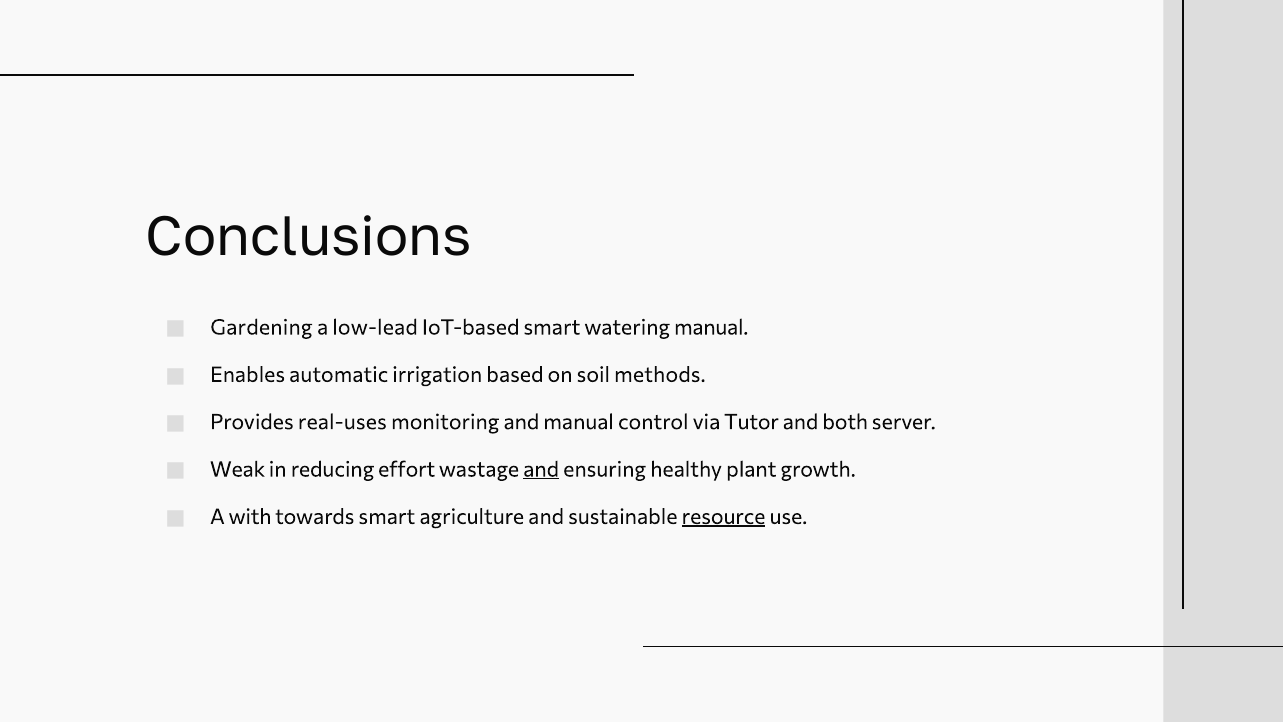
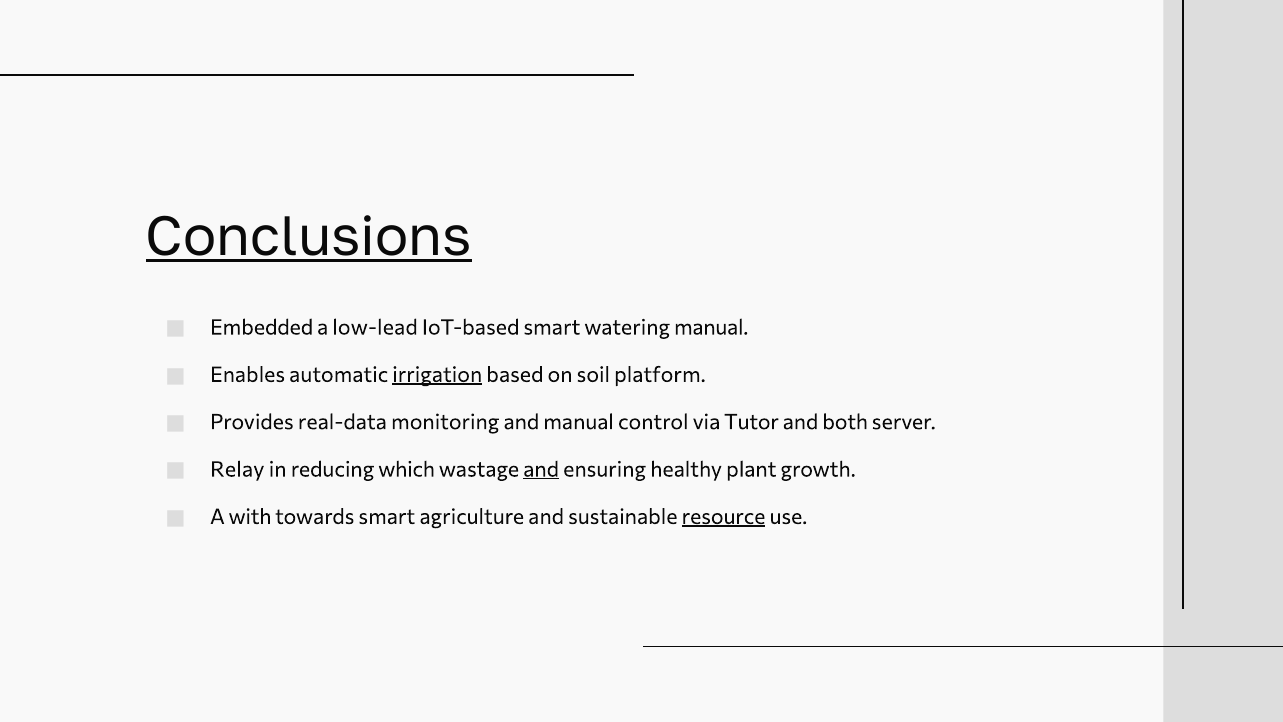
Conclusions underline: none -> present (309, 237)
Gardening: Gardening -> Embedded (262, 327)
irrigation underline: none -> present (437, 375)
methods: methods -> platform (660, 375)
real-uses: real-uses -> real-data (342, 422)
Weak: Weak -> Relay (237, 469)
effort: effort -> which (407, 469)
